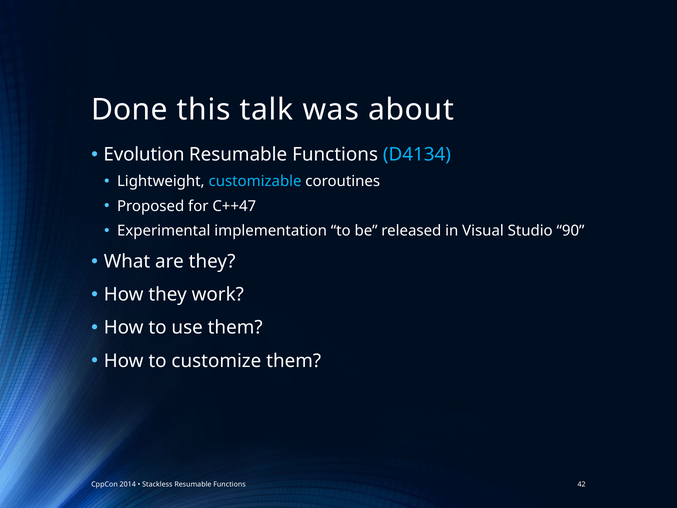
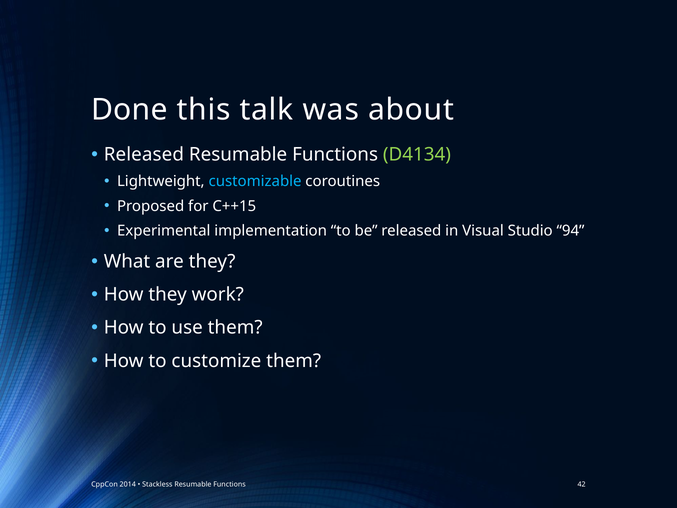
Evolution: Evolution -> Released (144, 155)
D4134 colour: light blue -> light green (417, 155)
C++47: C++47 -> C++15 (234, 206)
90: 90 -> 94 (571, 231)
